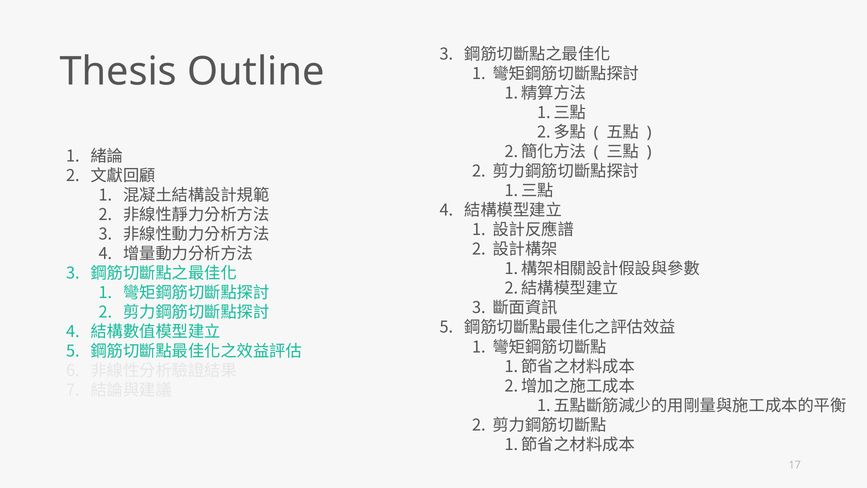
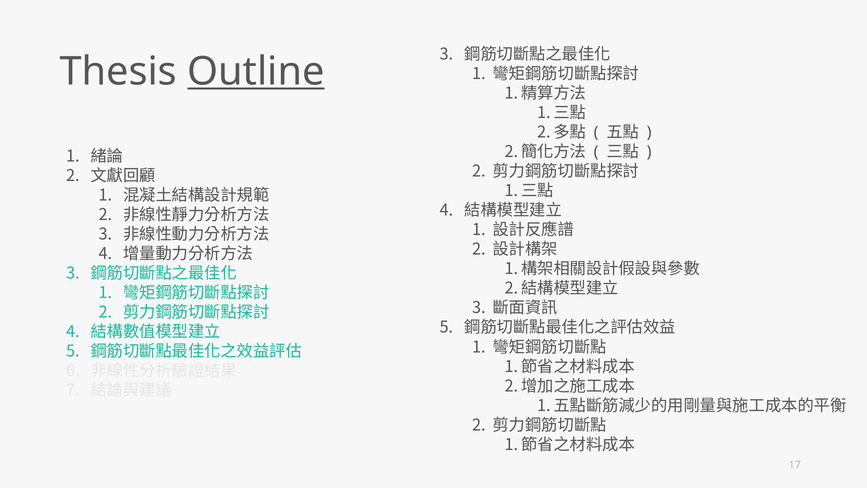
Outline underline: none -> present (256, 71)
